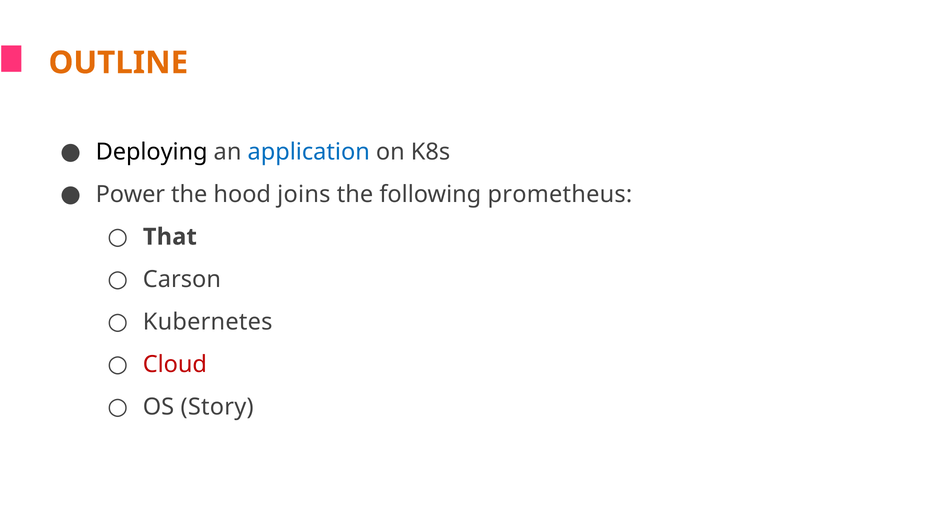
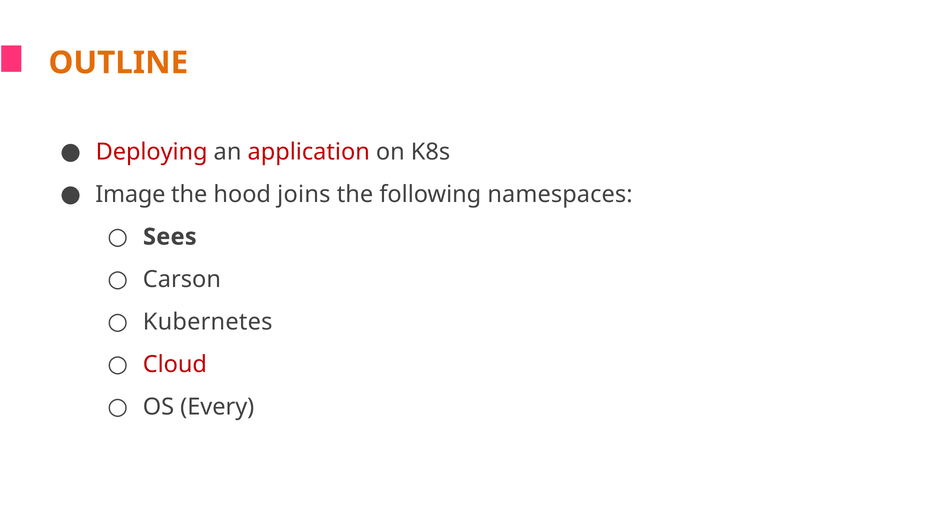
Deploying colour: black -> red (152, 152)
application colour: blue -> red (309, 152)
Power: Power -> Image (130, 194)
prometheus: prometheus -> namespaces (560, 194)
That: That -> Sees (170, 237)
Story: Story -> Every (217, 406)
